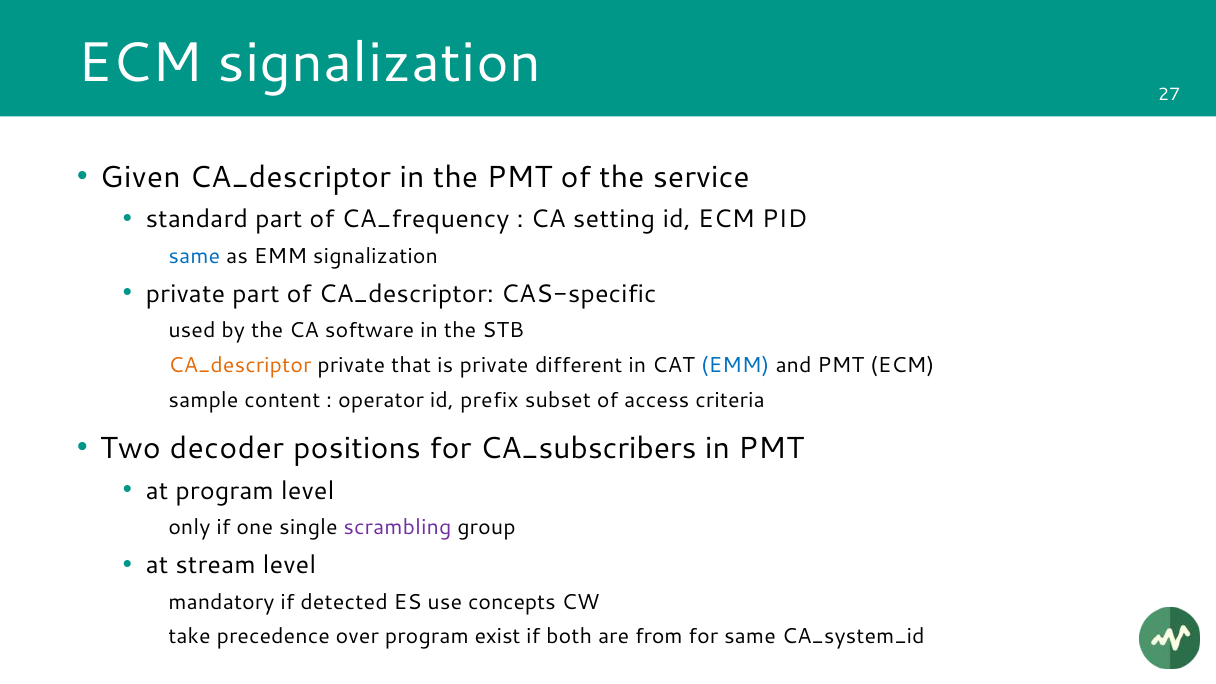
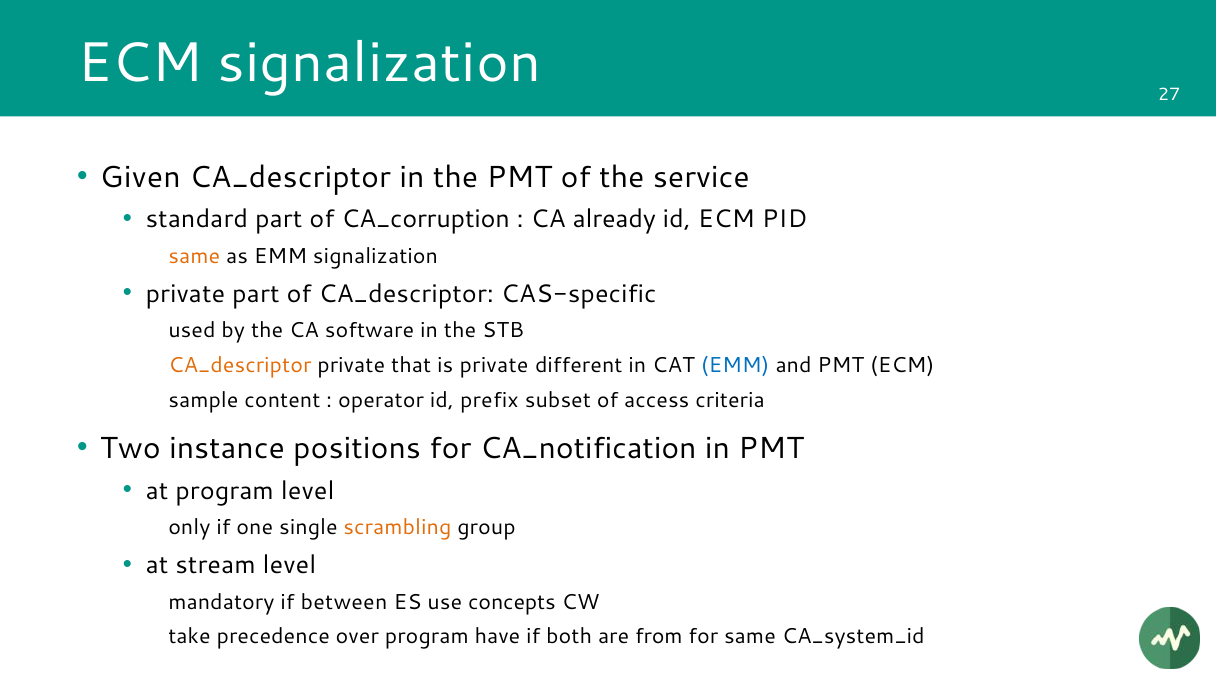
CA_frequency: CA_frequency -> CA_corruption (426, 219)
setting: setting -> already (614, 219)
same colour: blue -> orange (194, 256)
decoder: decoder -> instance (227, 448)
CA_subscribers: CA_subscribers -> CA_notification (588, 448)
scrambling colour: purple -> orange (397, 527)
detected: detected -> between (344, 602)
exist: exist -> have (498, 637)
